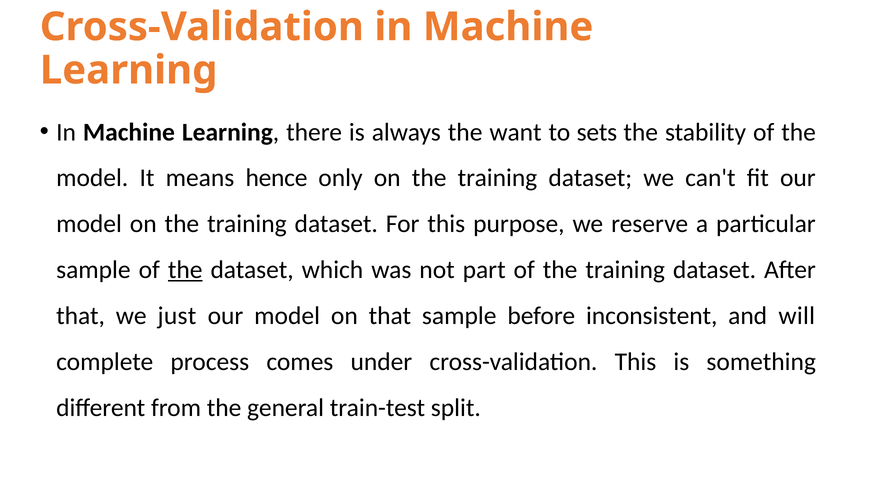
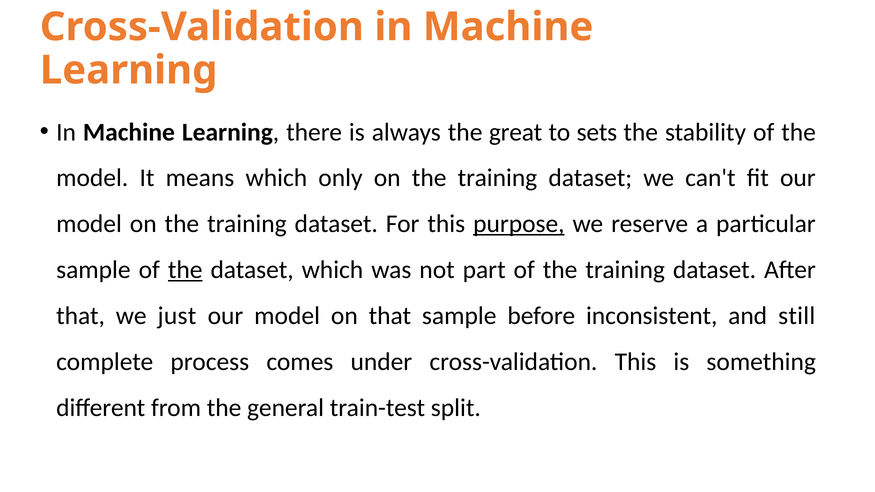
want: want -> great (516, 132)
means hence: hence -> which (276, 178)
purpose underline: none -> present (519, 224)
will: will -> still (797, 316)
